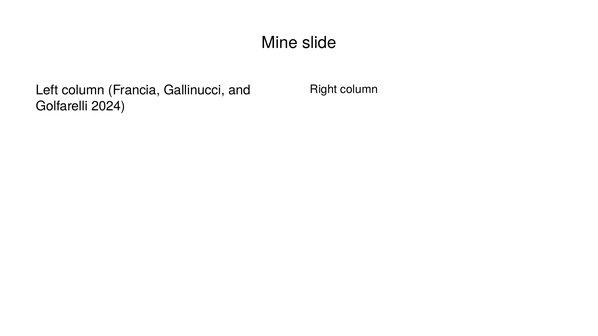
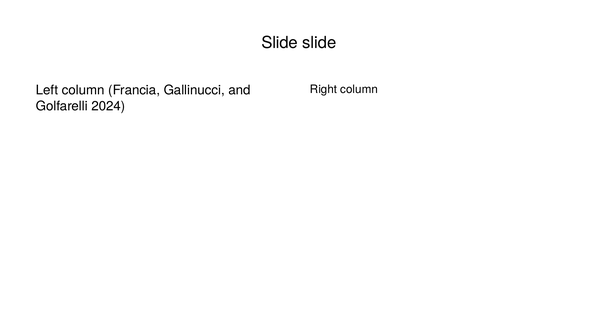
Mine: Mine -> Slide (280, 43)
